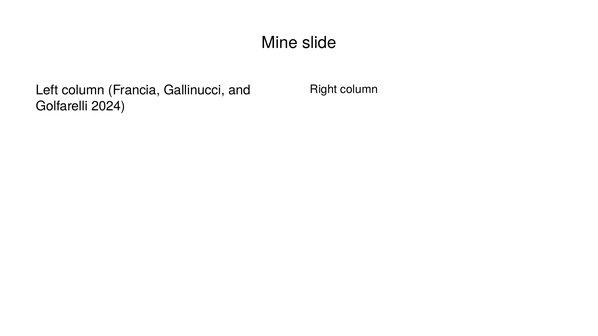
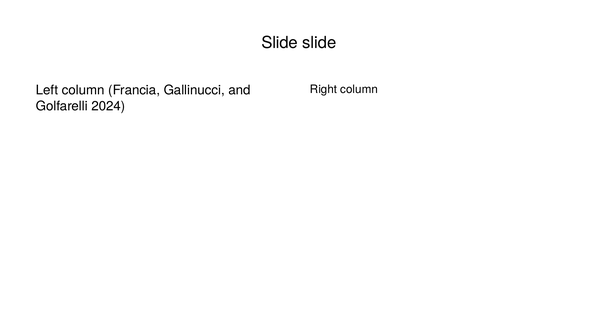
Mine: Mine -> Slide (280, 43)
